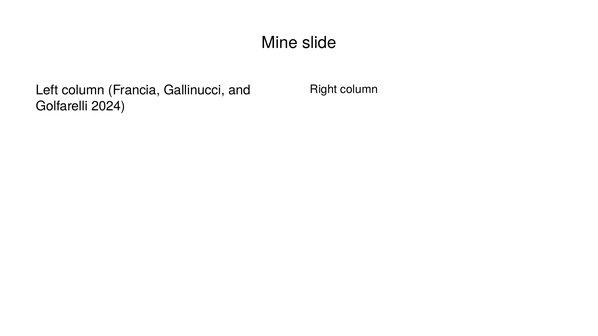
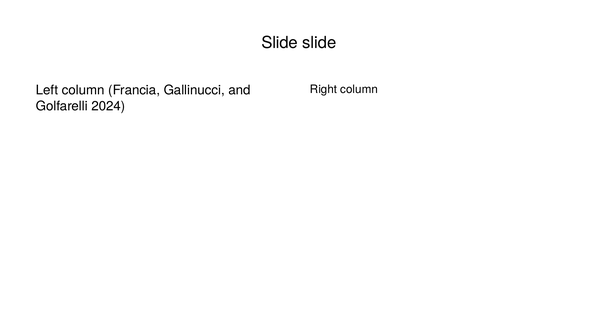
Mine: Mine -> Slide (280, 43)
